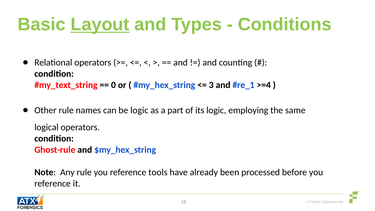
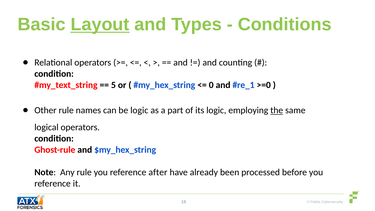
0: 0 -> 5 (113, 85)
3: 3 -> 0 (211, 85)
>=4: >=4 -> >=0 (264, 85)
the underline: none -> present (277, 110)
tools: tools -> after (158, 172)
